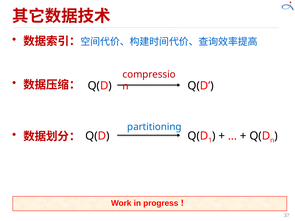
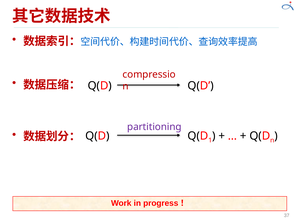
partitioning colour: blue -> purple (154, 127)
